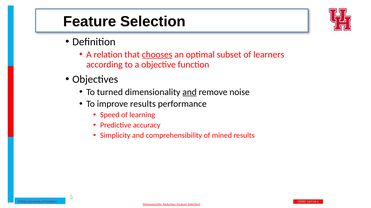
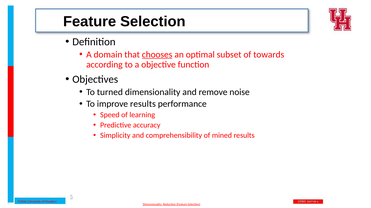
relation: relation -> domain (108, 55)
learners: learners -> towards (269, 55)
and underline: present -> none (190, 92)
